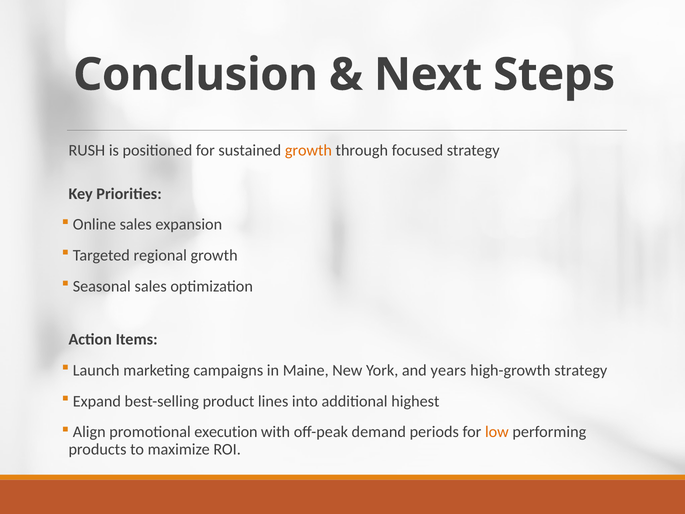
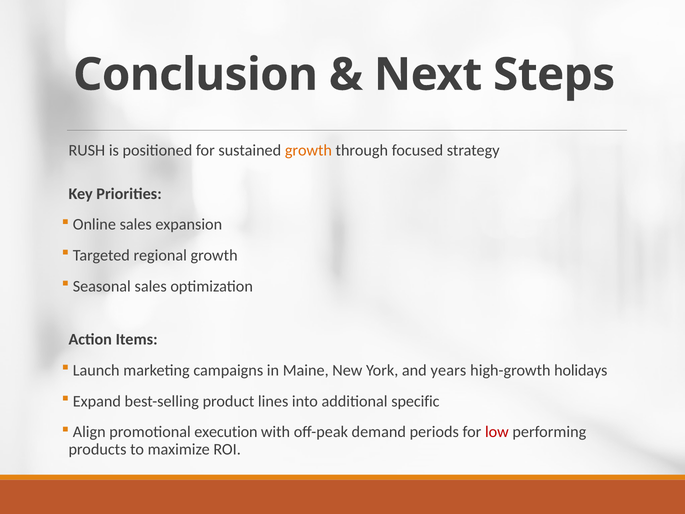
high-growth strategy: strategy -> holidays (581, 370)
highest: highest -> specific (415, 401)
low colour: orange -> red (497, 432)
